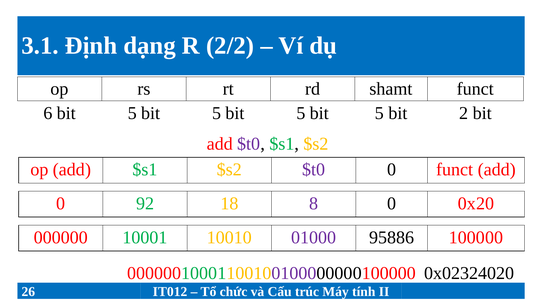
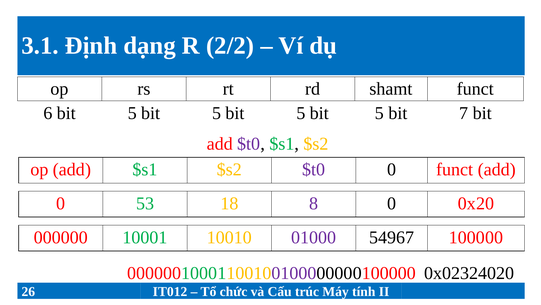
2: 2 -> 7 (464, 113)
92: 92 -> 53 (145, 203)
95886: 95886 -> 54967 (392, 237)
